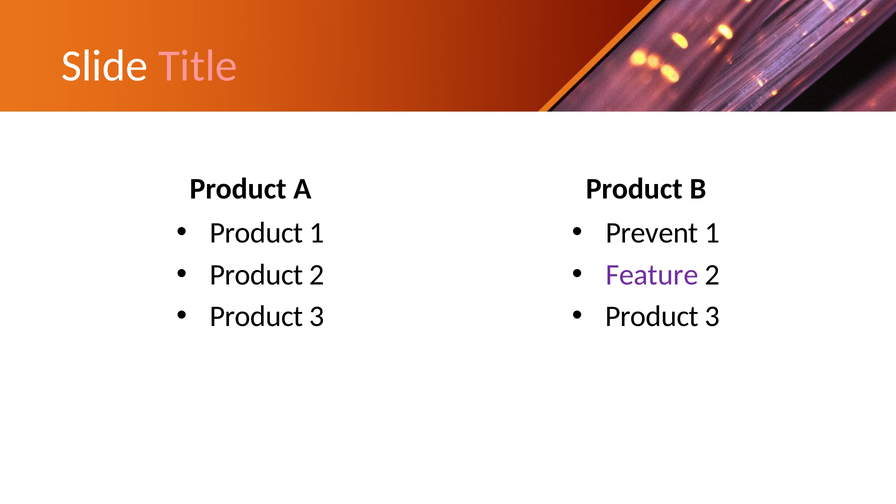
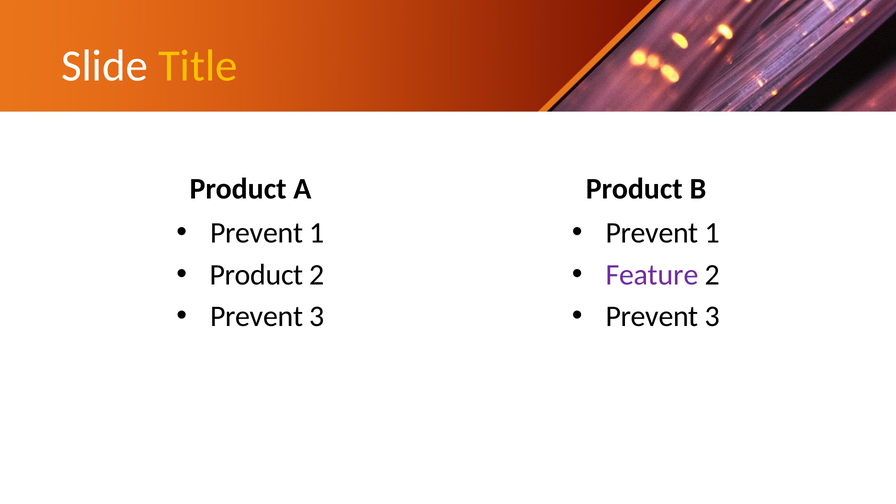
Title colour: pink -> yellow (198, 66)
Product: Product -> Prevent (257, 233)
Product: Product -> Prevent (257, 317)
Product: Product -> Prevent (652, 317)
